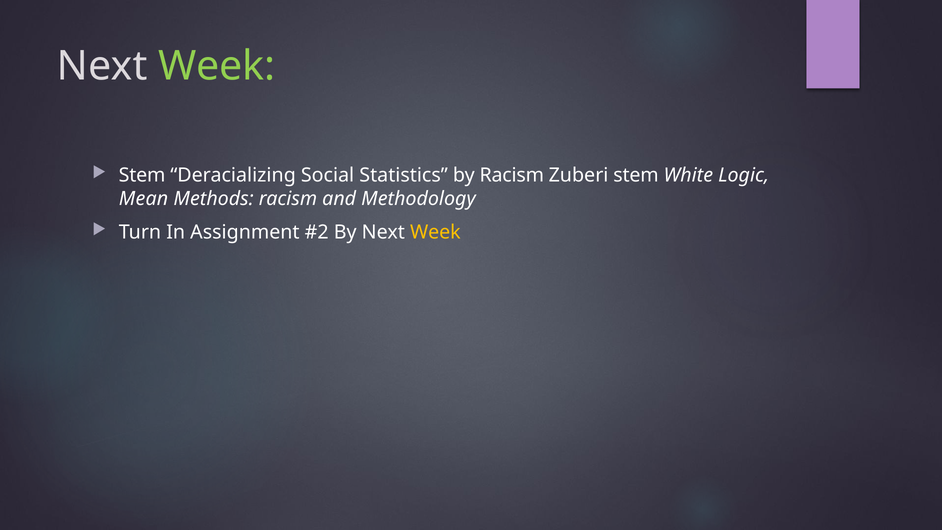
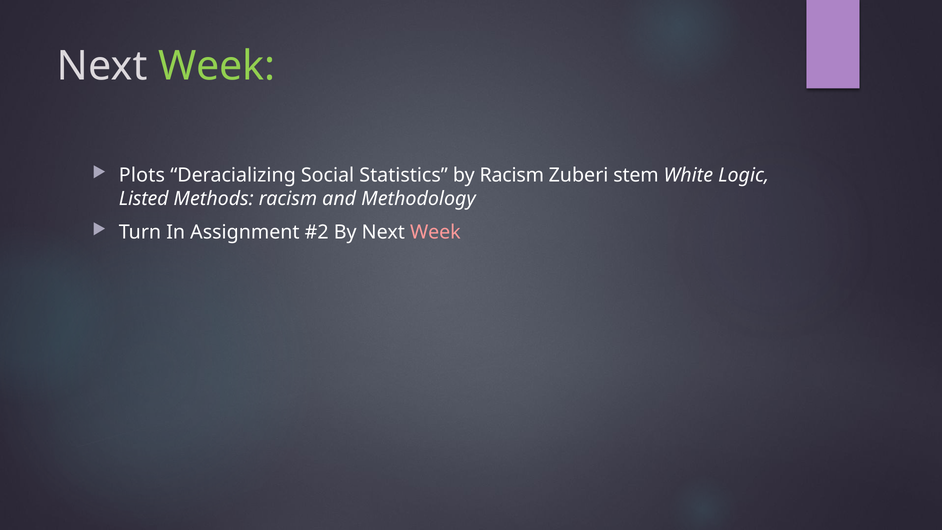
Stem: Stem -> Plots (142, 175)
Mean: Mean -> Listed (144, 199)
Week colour: yellow -> pink (435, 232)
